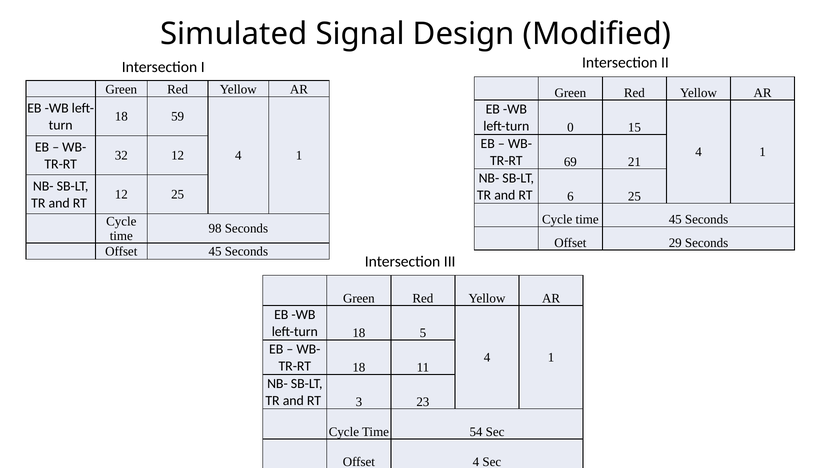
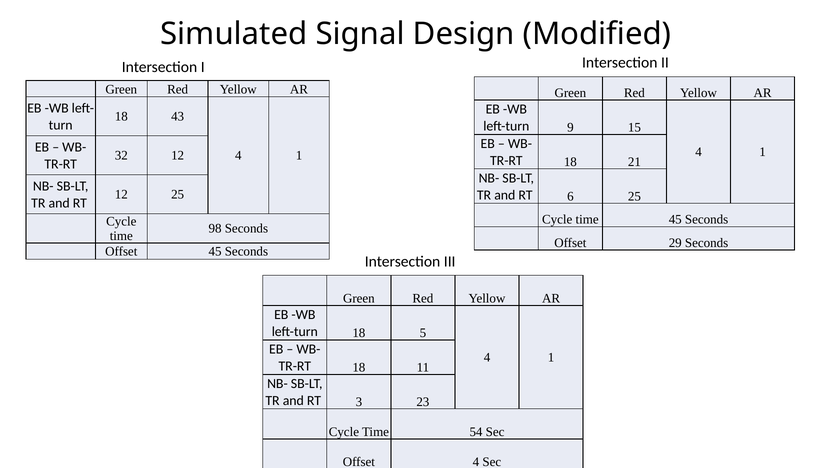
59: 59 -> 43 (178, 117)
0: 0 -> 9 (570, 127)
69: 69 -> 18 (570, 162)
